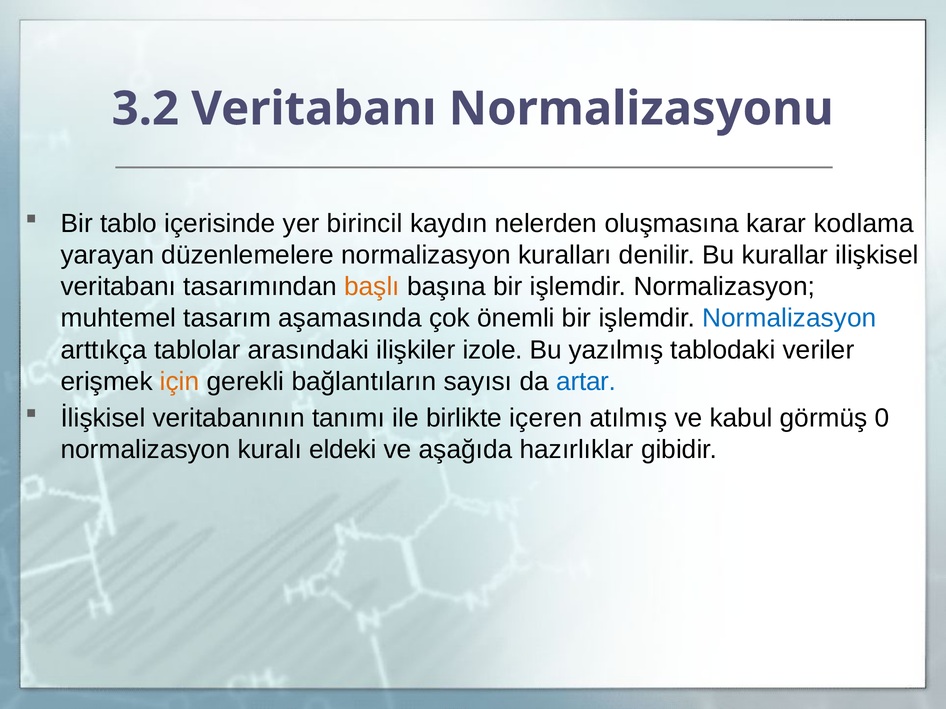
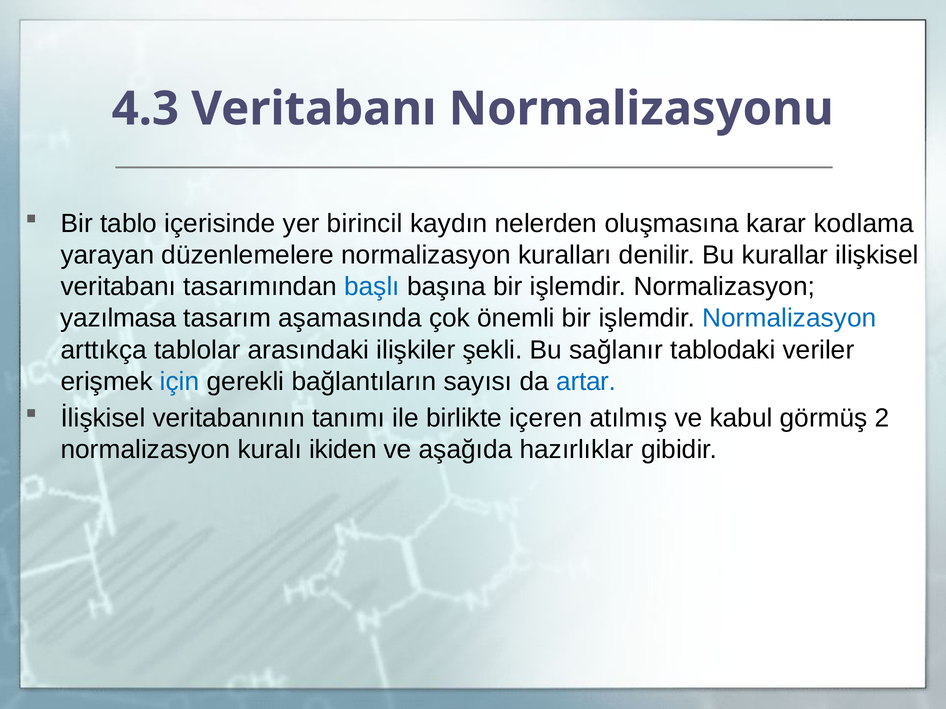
3.2: 3.2 -> 4.3 (145, 109)
başlı colour: orange -> blue (372, 287)
muhtemel: muhtemel -> yazılmasa (118, 319)
izole: izole -> şekli (493, 350)
yazılmış: yazılmış -> sağlanır (616, 350)
için colour: orange -> blue (180, 382)
0: 0 -> 2 (882, 418)
eldeki: eldeki -> ikiden (343, 450)
